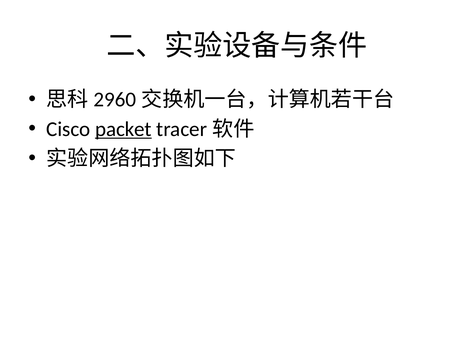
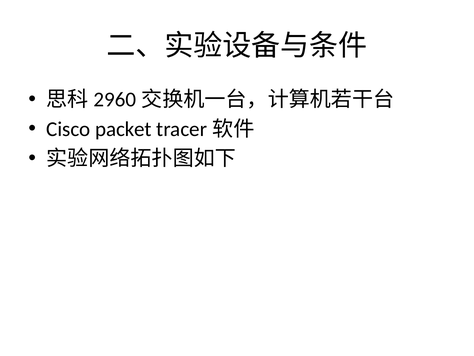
packet underline: present -> none (123, 129)
